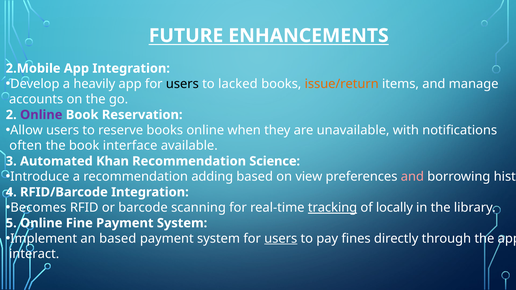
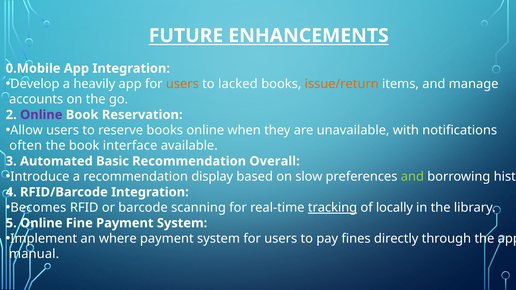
2.Mobile: 2.Mobile -> 0.Mobile (33, 68)
users colour: black -> orange (182, 84)
Khan: Khan -> Basic (113, 161)
Science: Science -> Overall (275, 161)
adding: adding -> display (212, 177)
view: view -> slow (309, 177)
and colour: pink -> light green (412, 177)
an based: based -> where (118, 239)
users underline: present -> none (281, 239)
interact: interact -> manual (34, 254)
